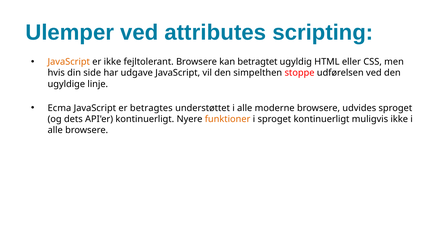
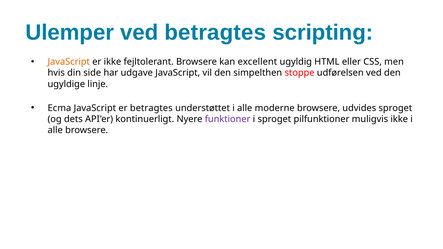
ved attributes: attributes -> betragtes (215, 33)
betragtet: betragtet -> excellent (257, 62)
funktioner colour: orange -> purple (228, 119)
sproget kontinuerligt: kontinuerligt -> pilfunktioner (321, 119)
